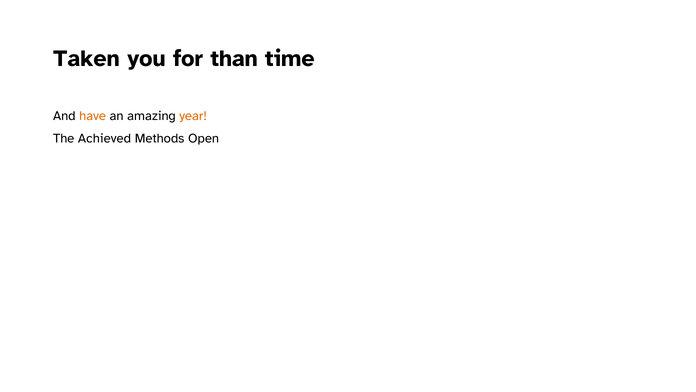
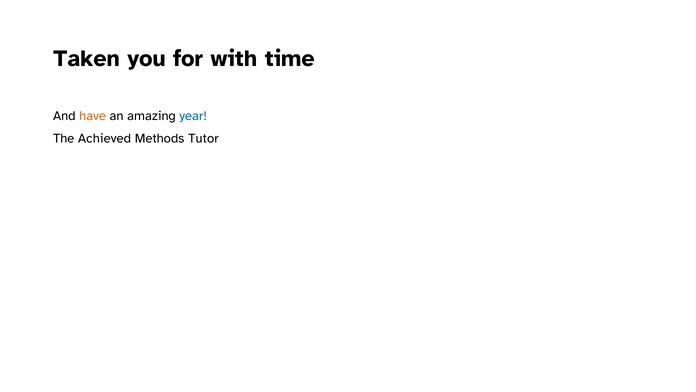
than: than -> with (234, 59)
year colour: orange -> blue (193, 116)
Open: Open -> Tutor (203, 138)
